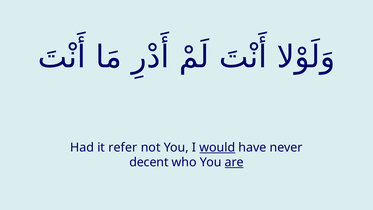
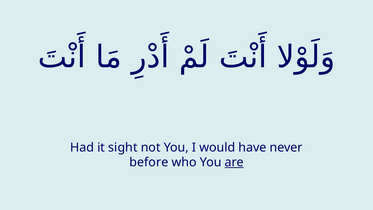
refer: refer -> sight (123, 147)
would underline: present -> none (217, 147)
decent: decent -> before (149, 162)
